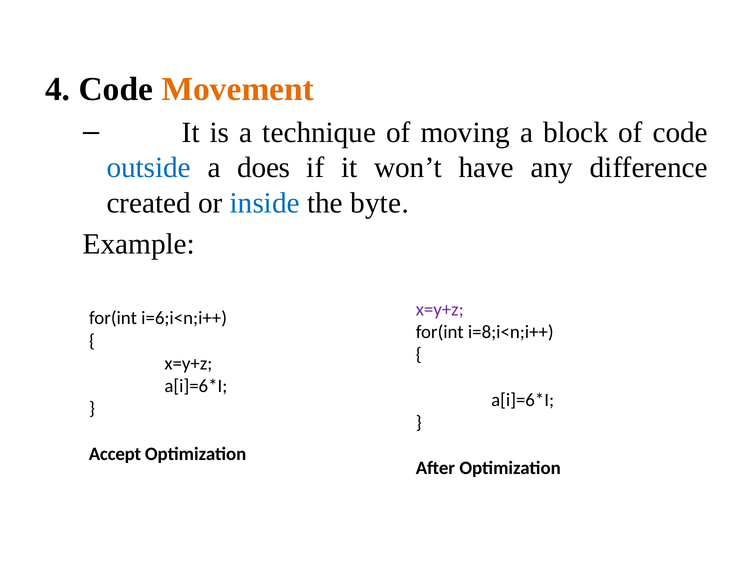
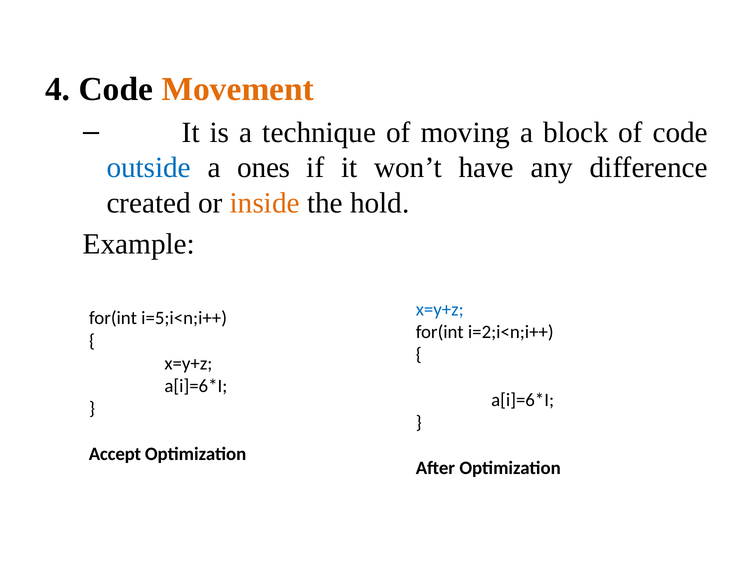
does: does -> ones (264, 168)
inside colour: blue -> orange (265, 203)
byte: byte -> hold (380, 203)
x=y+z colour: purple -> blue (440, 309)
i=6;i<n;i++: i=6;i<n;i++ -> i=5;i<n;i++ (184, 318)
i=8;i<n;i++: i=8;i<n;i++ -> i=2;i<n;i++ (511, 332)
